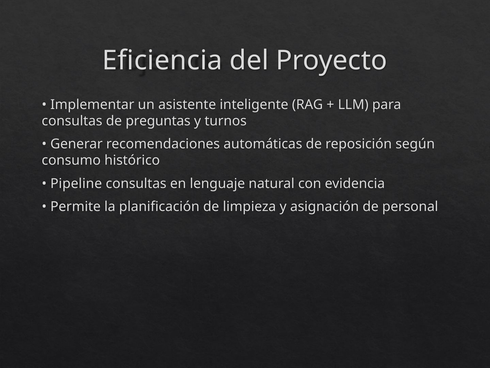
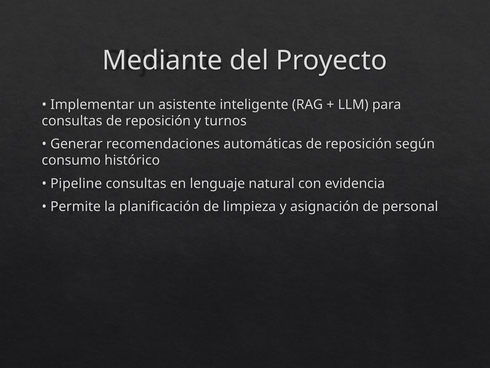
Eficiencia: Eficiencia -> Mediante (162, 61)
consultas de preguntas: preguntas -> reposición (158, 121)
